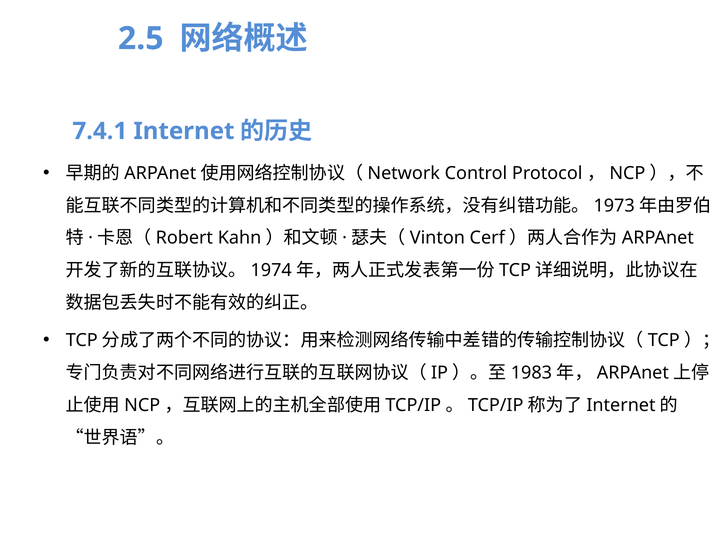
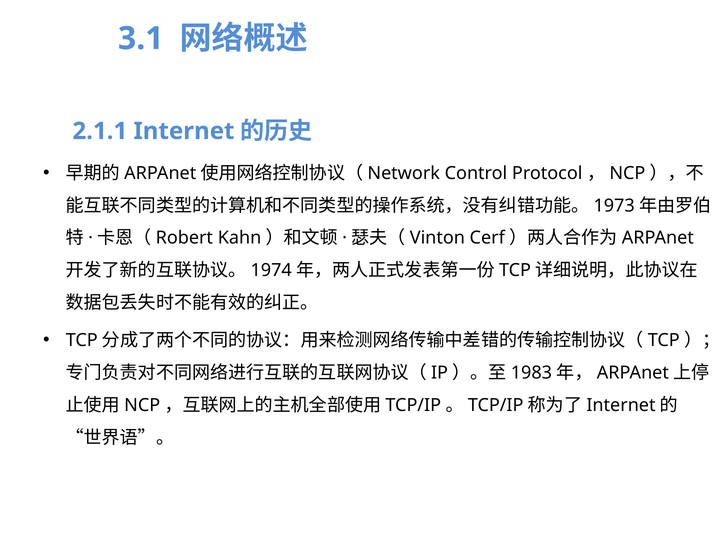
2.5: 2.5 -> 3.1 (141, 39)
7.4.1: 7.4.1 -> 2.1.1 (100, 131)
